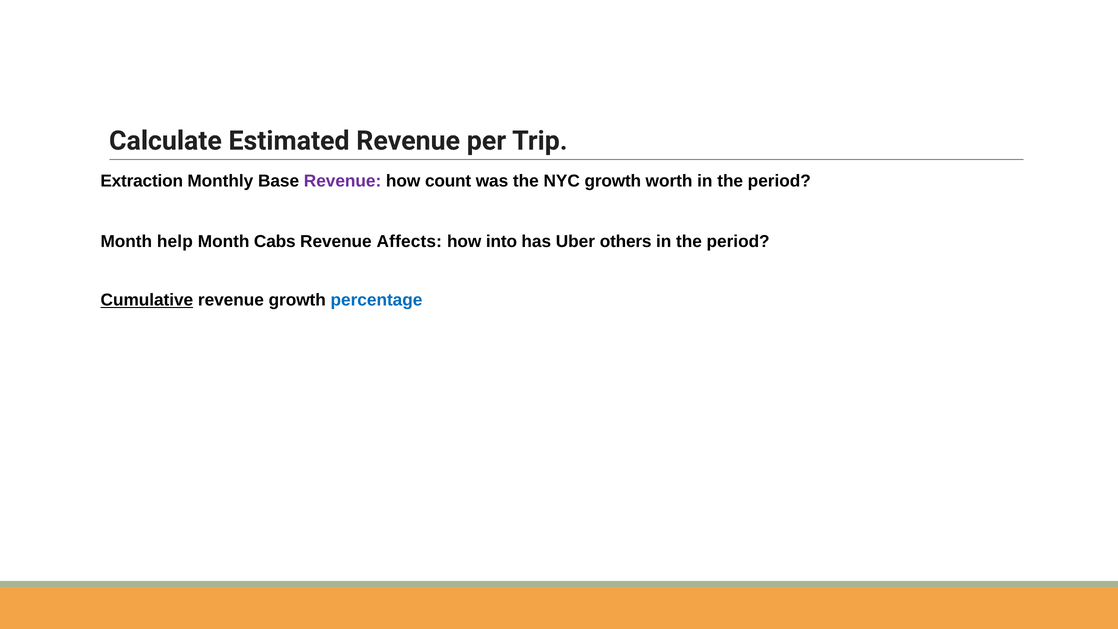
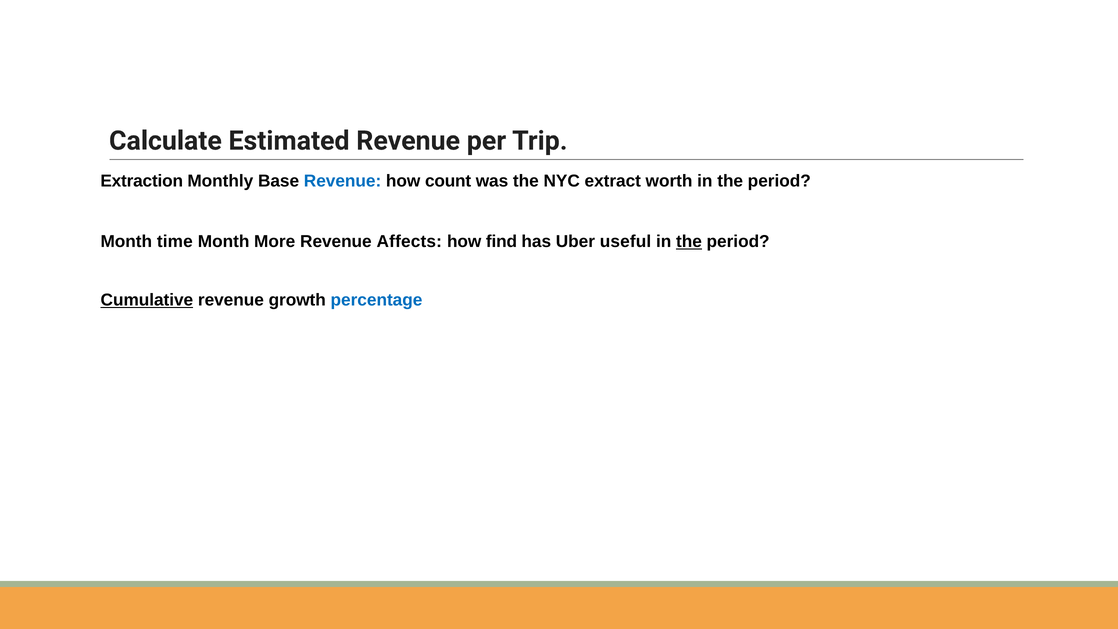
Revenue colour: purple -> blue (343, 181)
NYC growth: growth -> extract (613, 181)
help: help -> time (175, 241)
Cabs: Cabs -> More (275, 241)
into: into -> find (502, 241)
others: others -> useful (626, 241)
the underline: none -> present (689, 241)
